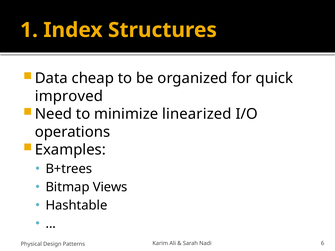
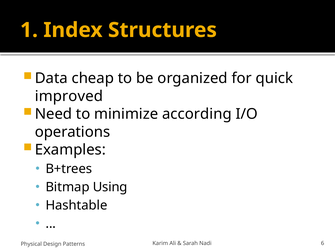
linearized: linearized -> according (197, 114)
Views: Views -> Using (110, 187)
